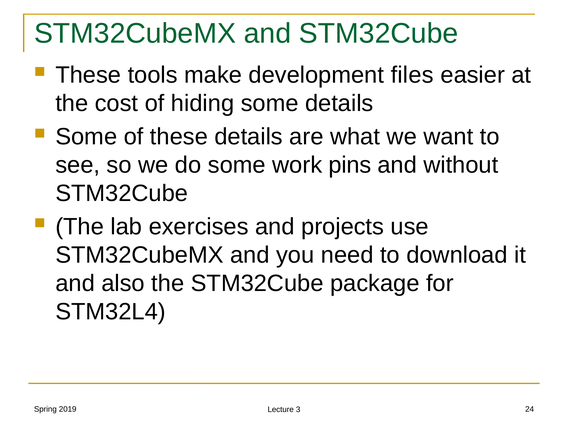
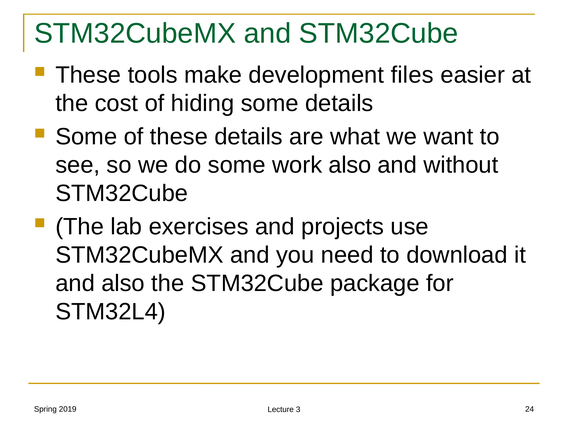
work pins: pins -> also (350, 165)
